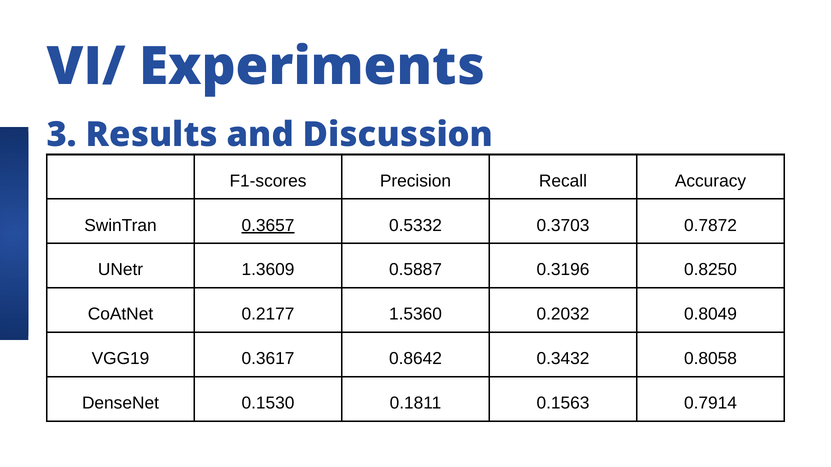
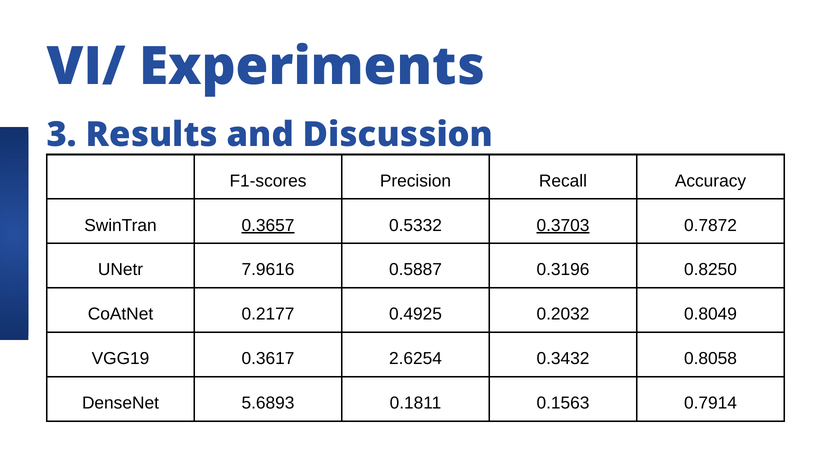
0.3703 underline: none -> present (563, 226)
1.3609: 1.3609 -> 7.9616 (268, 270)
1.5360: 1.5360 -> 0.4925 (416, 314)
0.8642: 0.8642 -> 2.6254 (416, 359)
0.1530: 0.1530 -> 5.6893 (268, 403)
